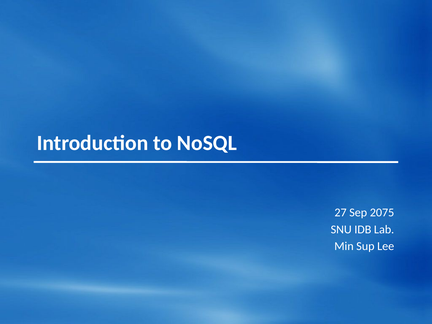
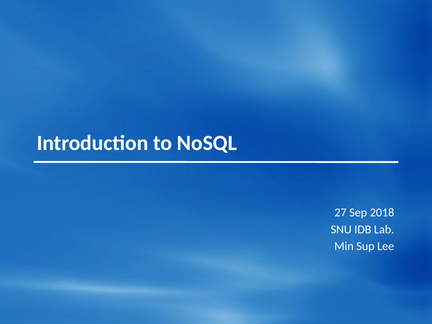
2075: 2075 -> 2018 (382, 213)
